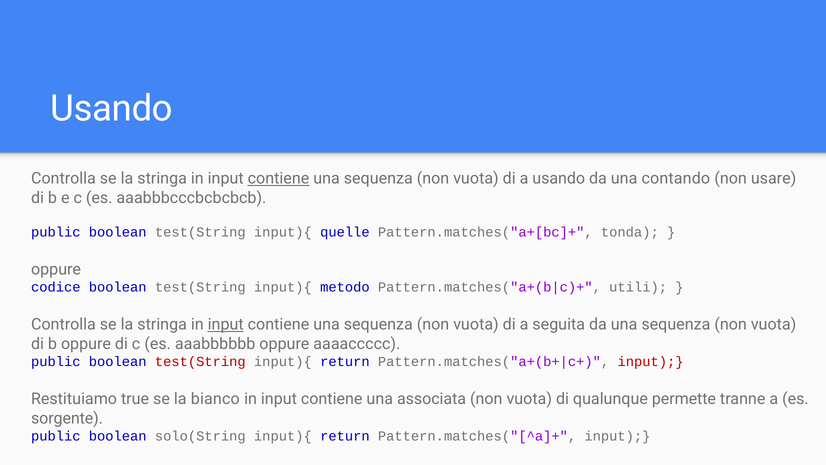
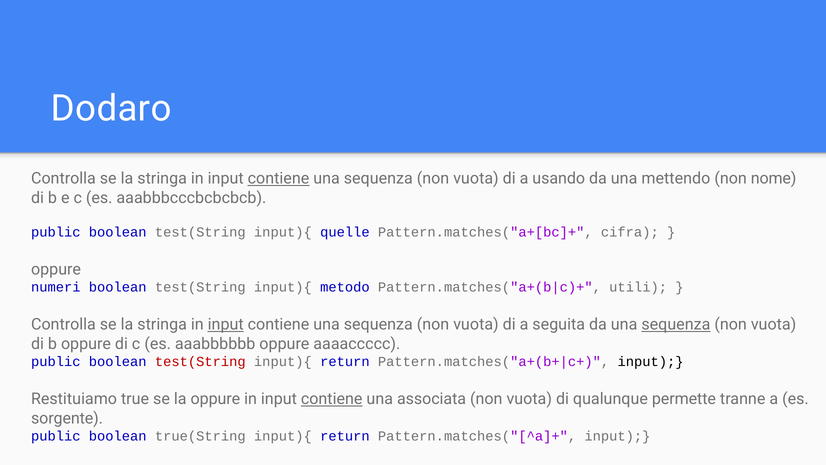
Usando: Usando -> Dodaro (111, 108)
contando: contando -> mettendo (676, 178)
usare: usare -> nome (774, 178)
tonda: tonda -> cifra (630, 232)
codice: codice -> numeri (56, 287)
sequenza underline: none -> present (676, 324)
input colour: red -> black (651, 361)
la bianco: bianco -> oppure (215, 399)
contiene underline: none -> present (332, 399)
solo(String: solo(String -> true(String (200, 436)
